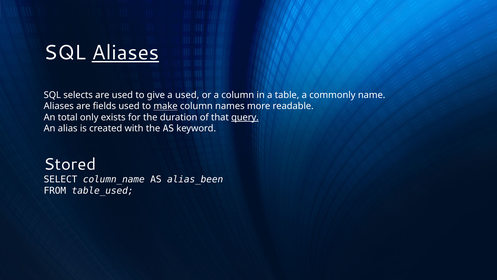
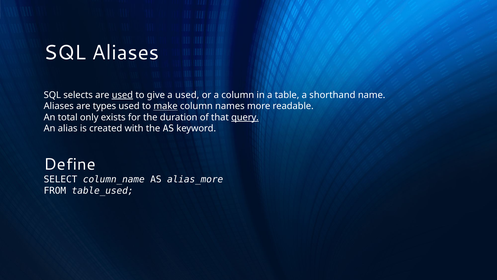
Aliases underline: present -> none (125, 53)
used underline: none -> present (122, 95)
commonly: commonly -> shorthand (332, 95)
fields: fields -> types (104, 106)
Stored: Stored -> Define (70, 164)
alias_been: alias_been -> alias_more (195, 179)
